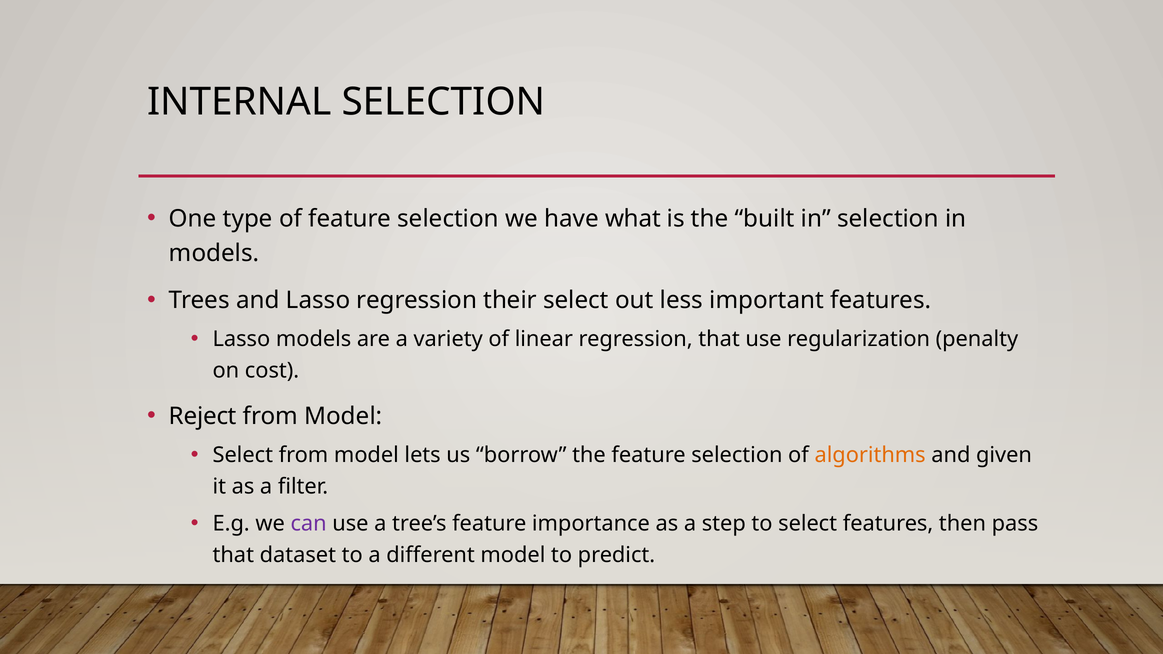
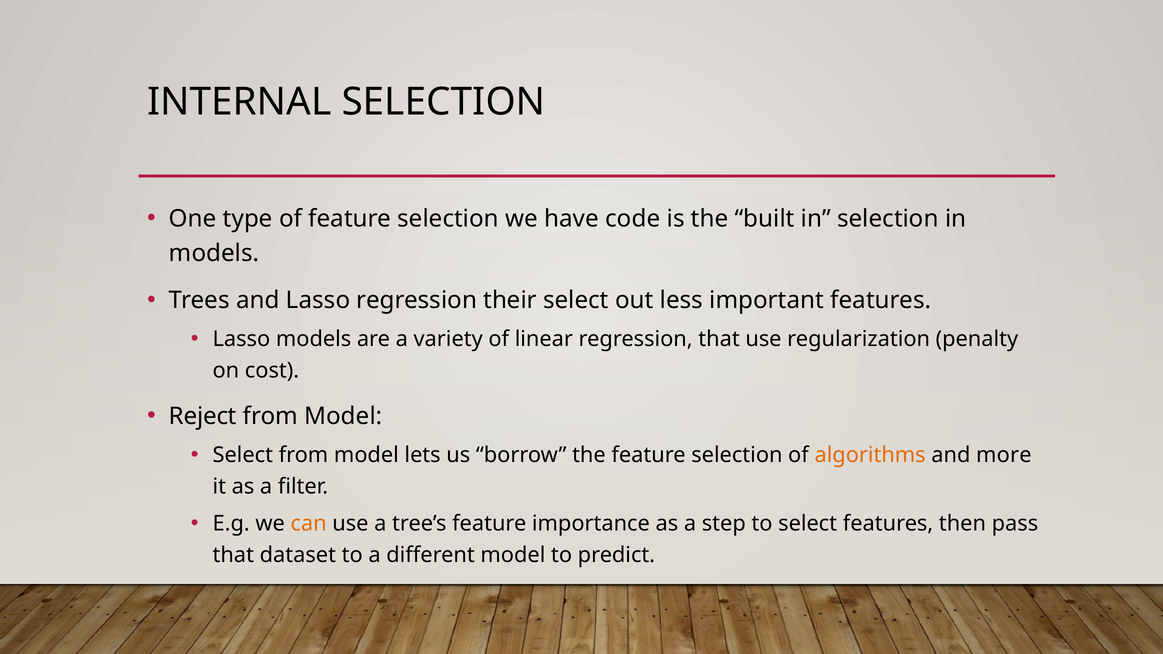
what: what -> code (633, 219)
given: given -> more (1004, 455)
can colour: purple -> orange (309, 524)
